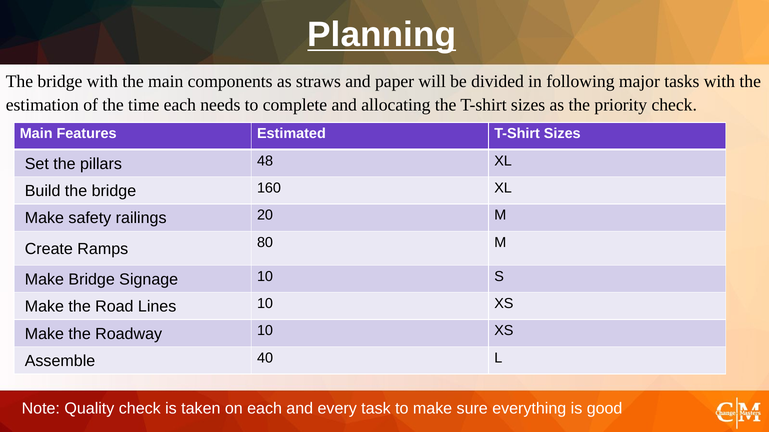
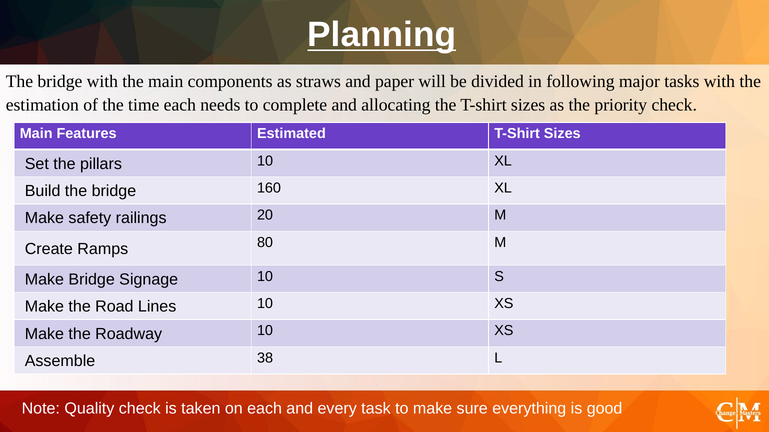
pillars 48: 48 -> 10 (265, 161)
40: 40 -> 38 (265, 358)
